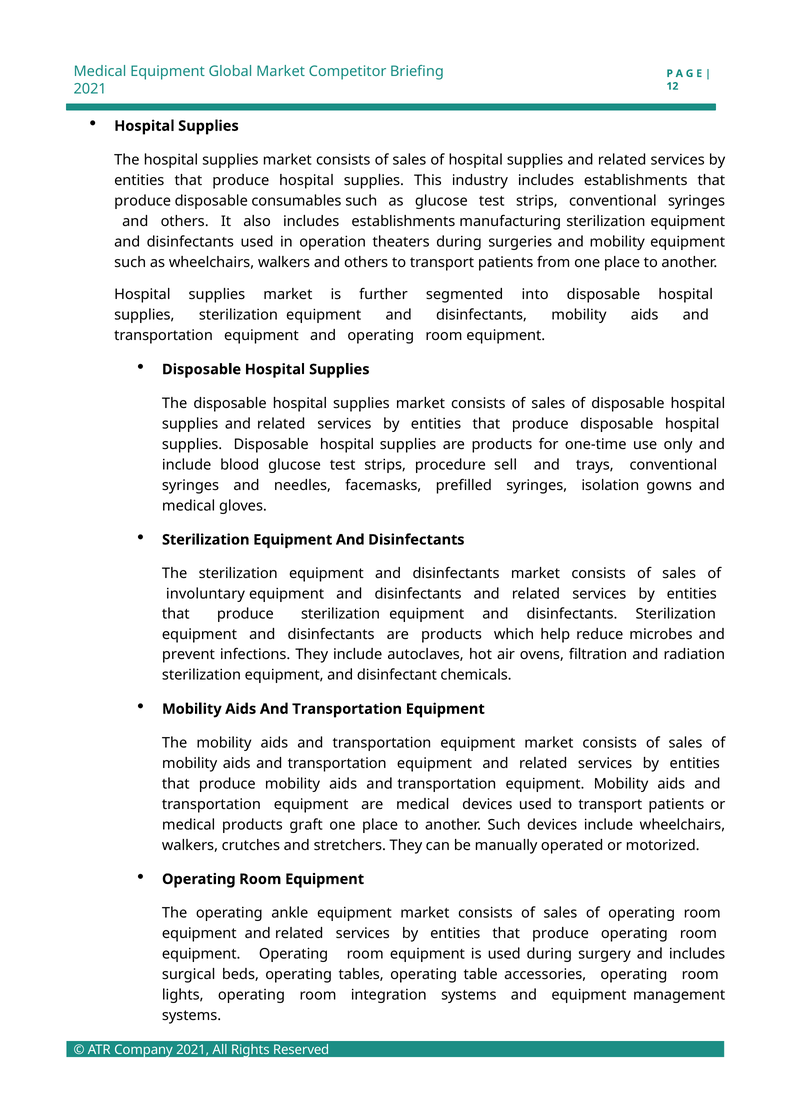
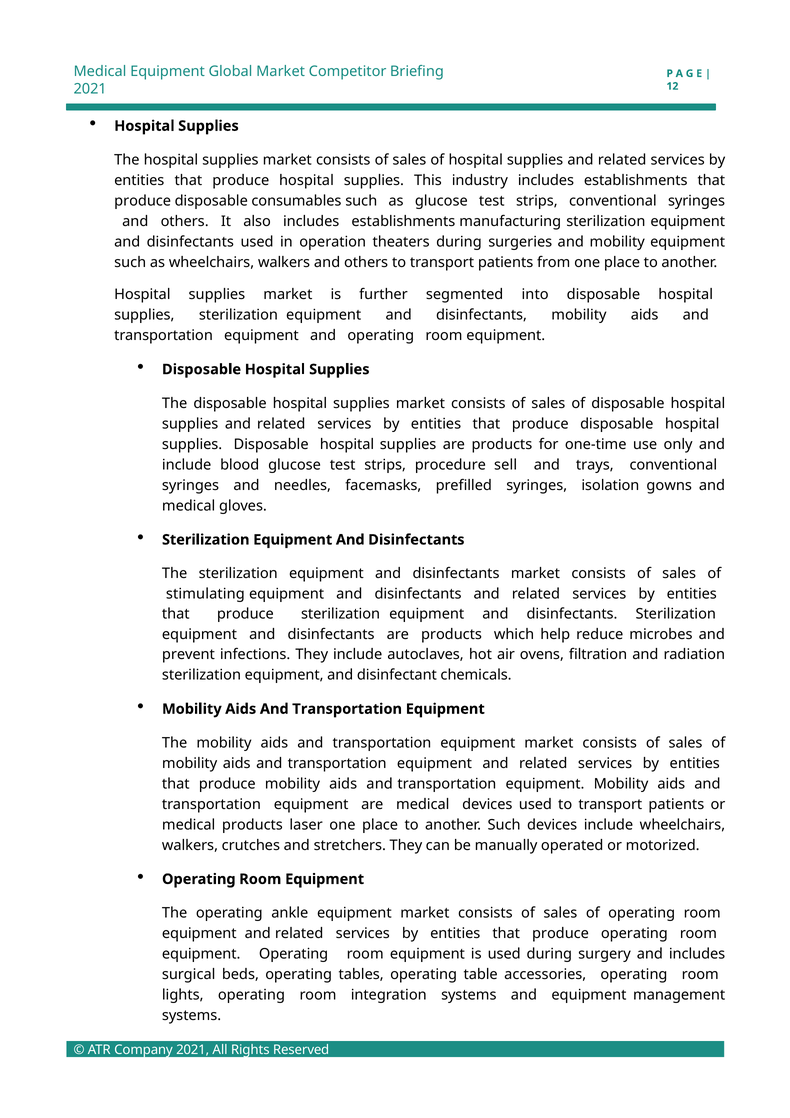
involuntary: involuntary -> stimulating (205, 594)
graft: graft -> laser (306, 825)
